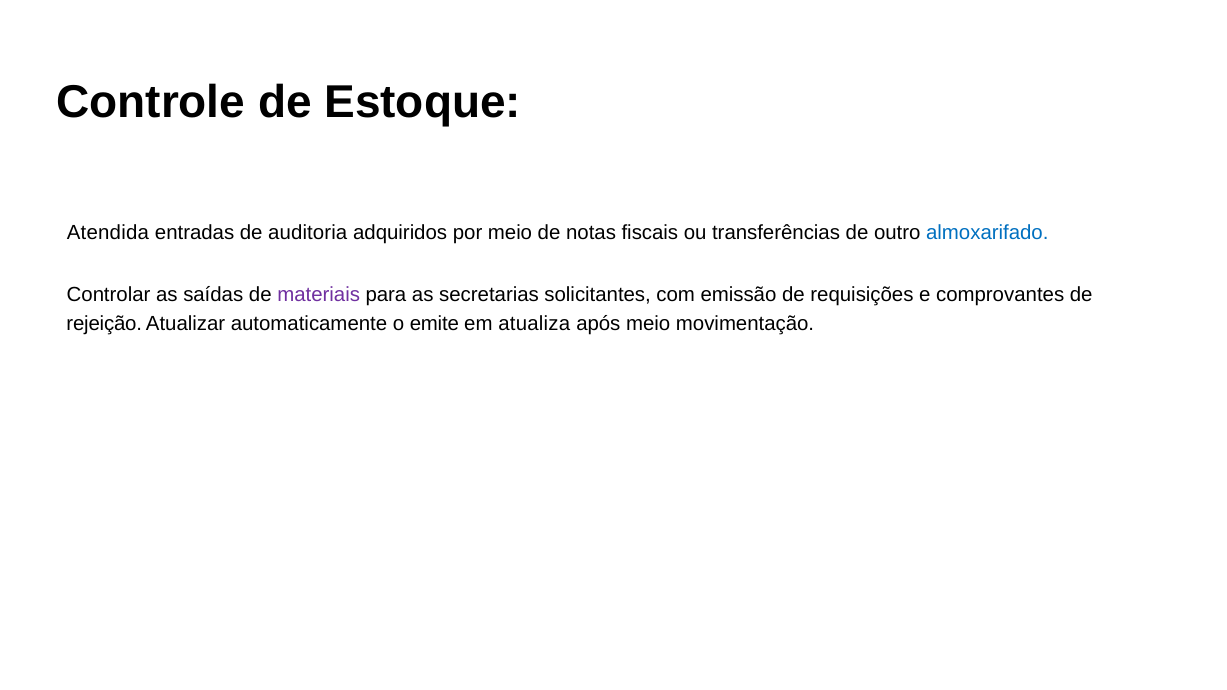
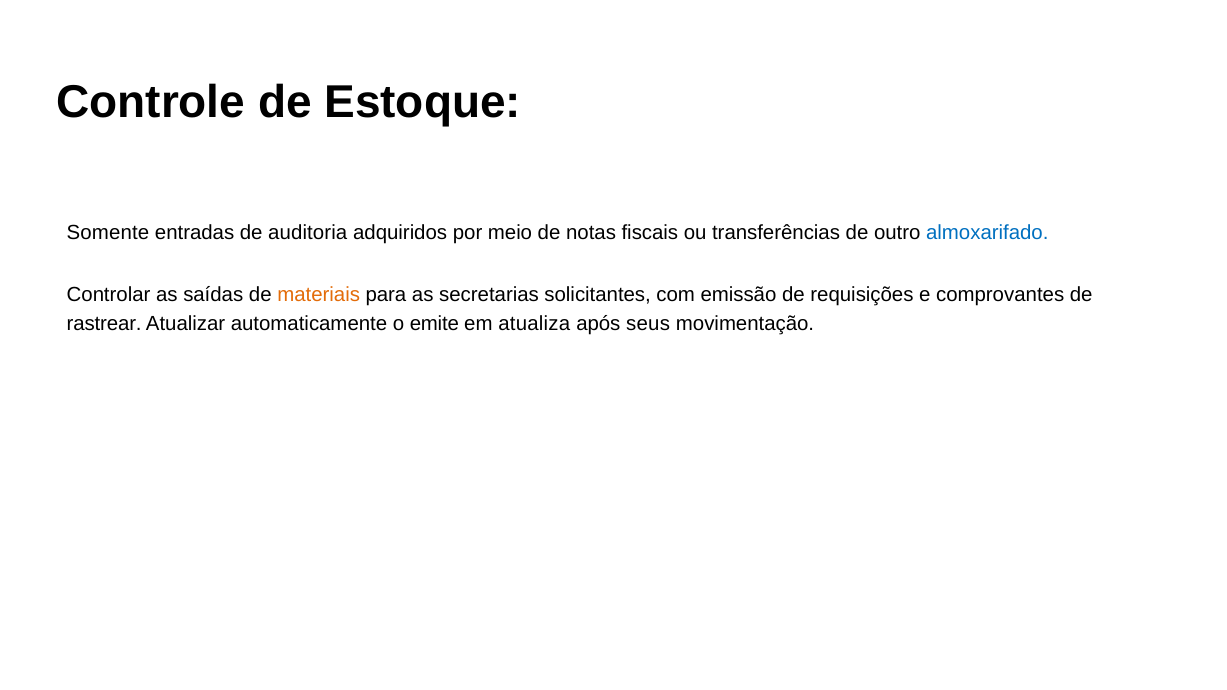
Atendida: Atendida -> Somente (108, 233)
materiais colour: purple -> orange (319, 295)
rejeição: rejeição -> rastrear (104, 324)
após meio: meio -> seus (648, 324)
